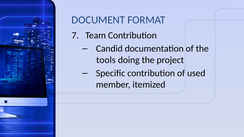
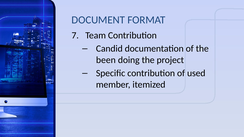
tools: tools -> been (106, 60)
